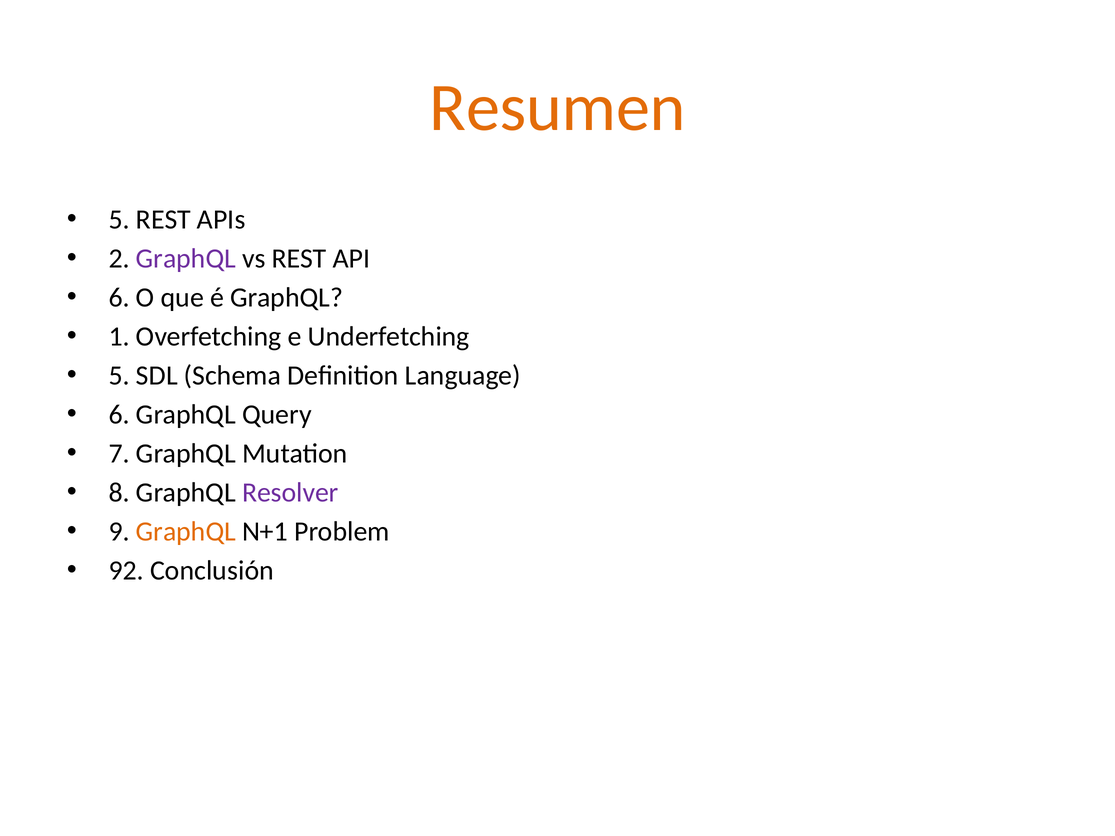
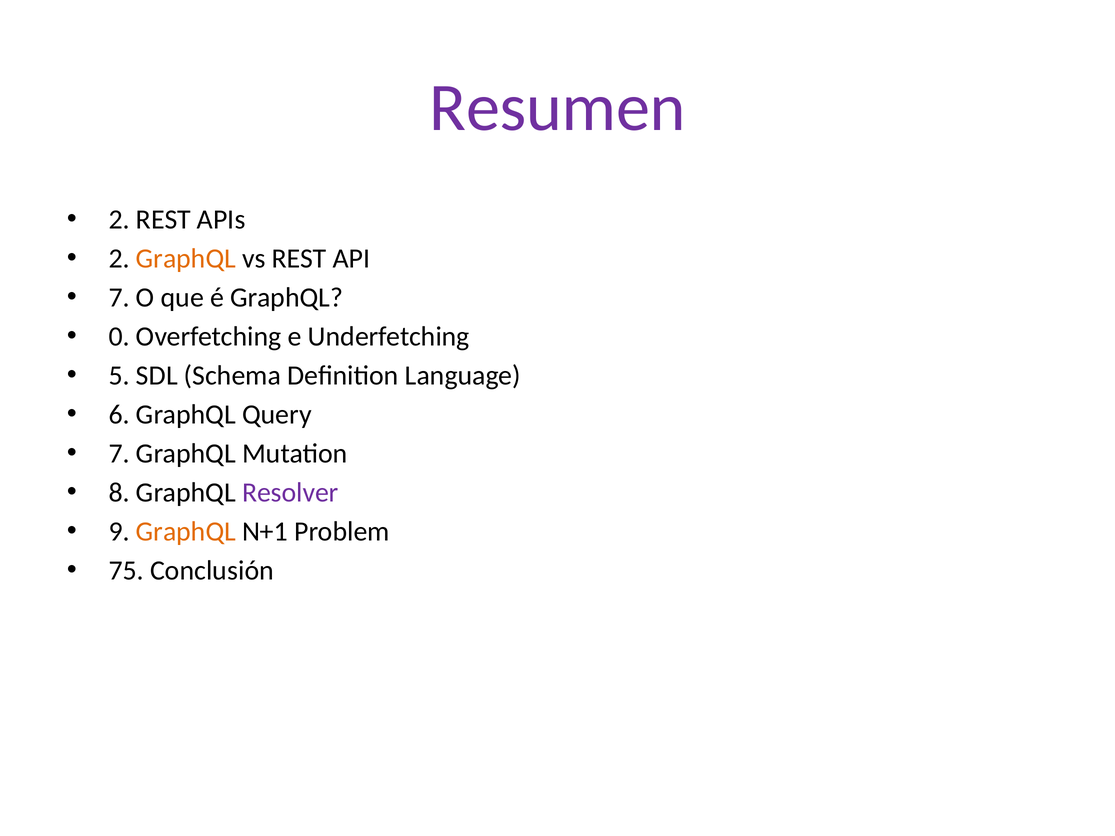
Resumen colour: orange -> purple (557, 108)
5: 5 -> 2 (119, 219)
GraphQL colour: purple -> orange (186, 258)
6: 6 -> 7 (119, 297)
1: 1 -> 0 (119, 336)
92: 92 -> 75 (126, 571)
